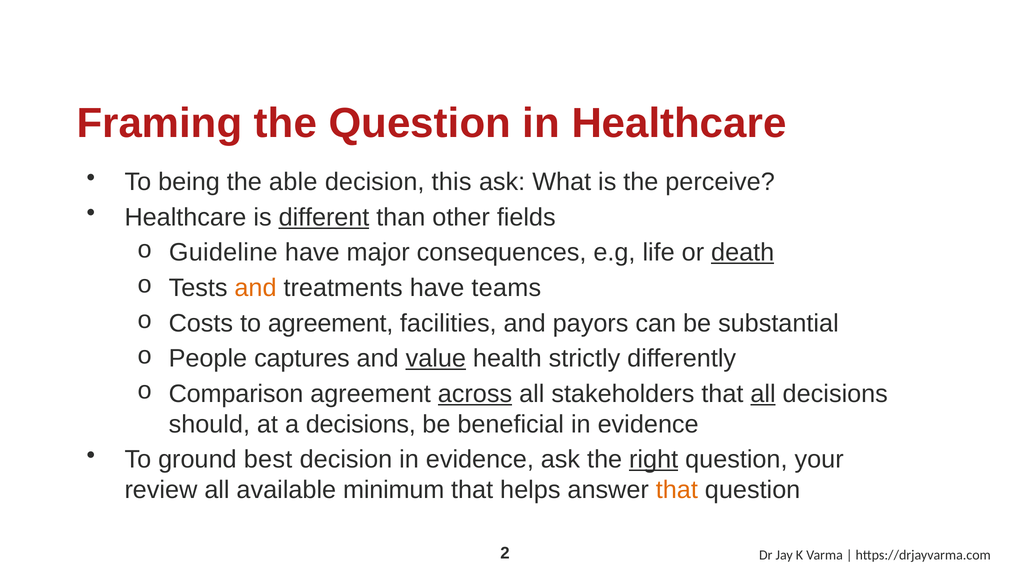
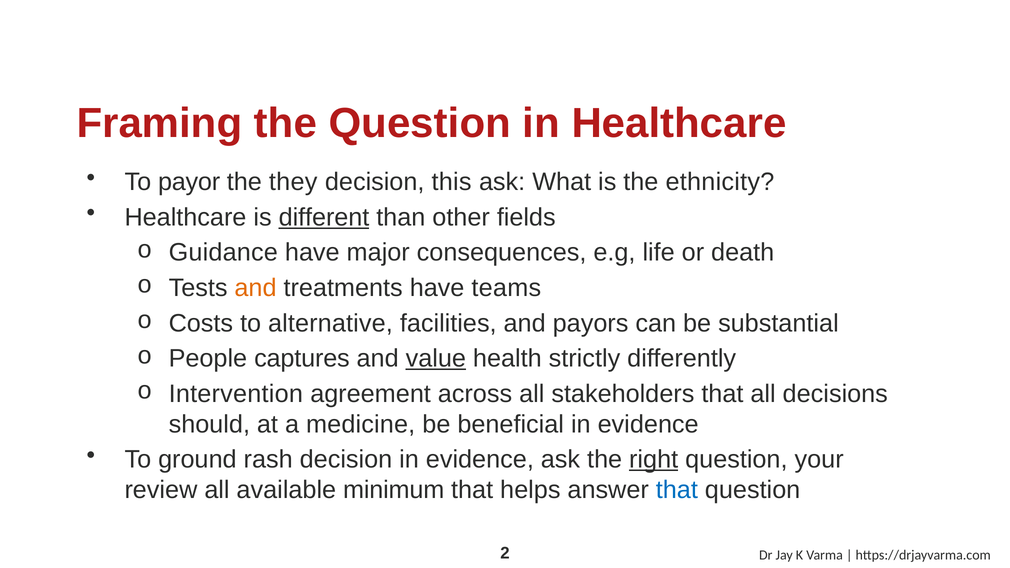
being: being -> payor (189, 182)
able: able -> they (293, 182)
perceive: perceive -> ethnicity (720, 182)
Guideline: Guideline -> Guidance (223, 253)
death underline: present -> none (743, 253)
to agreement: agreement -> alternative (330, 323)
Comparison: Comparison -> Intervention (236, 394)
across underline: present -> none (475, 394)
all underline: present -> none (763, 394)
a decisions: decisions -> medicine (361, 424)
best: best -> rash (268, 460)
that colour: orange -> blue (677, 490)
